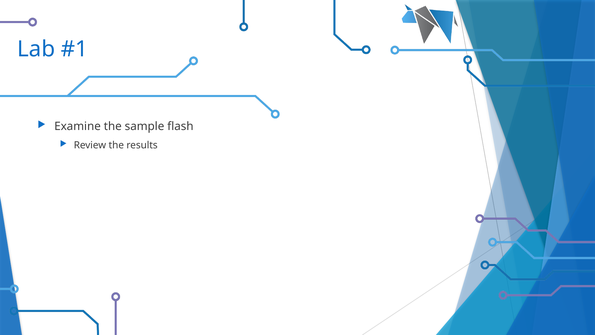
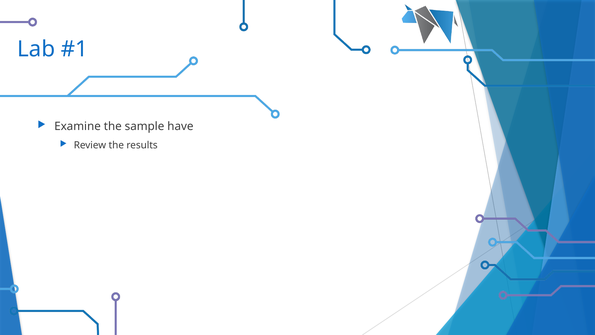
flash: flash -> have (180, 126)
